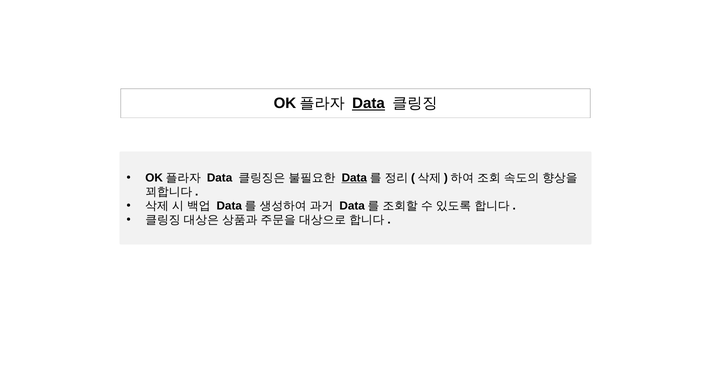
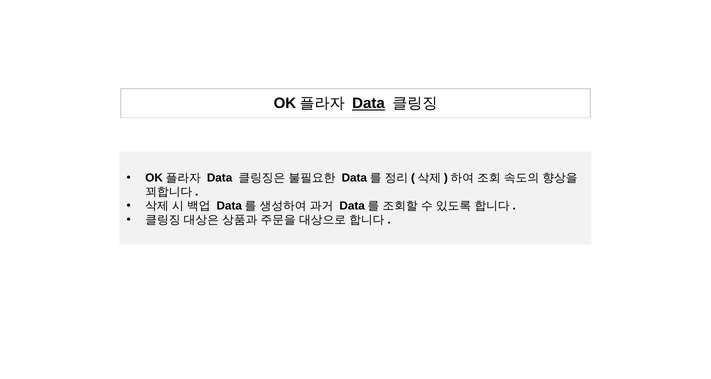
Data underline: present -> none (354, 178)
